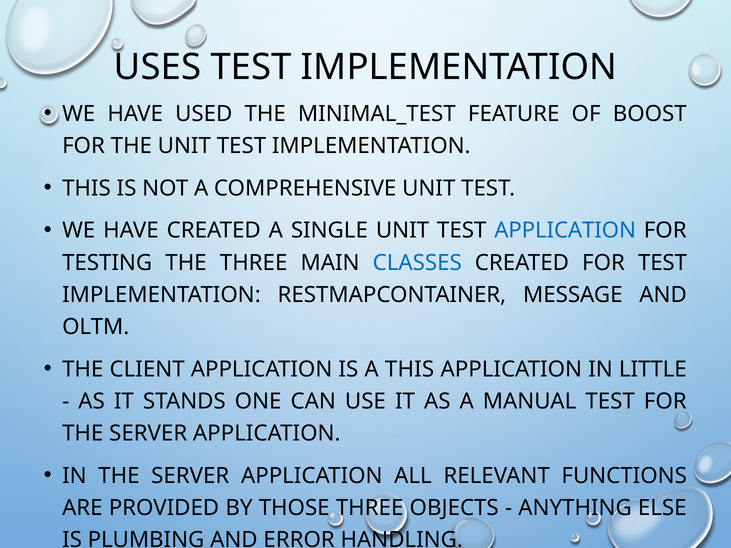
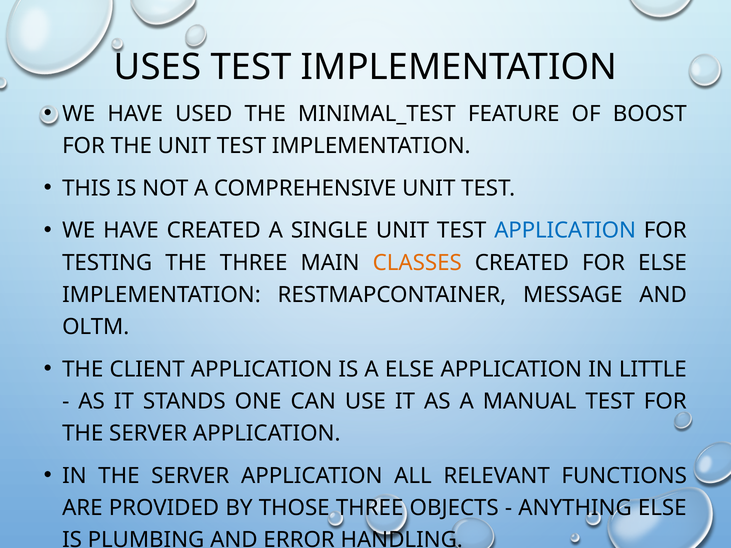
CLASSES colour: blue -> orange (417, 263)
FOR TEST: TEST -> ELSE (662, 263)
A THIS: THIS -> ELSE (410, 369)
